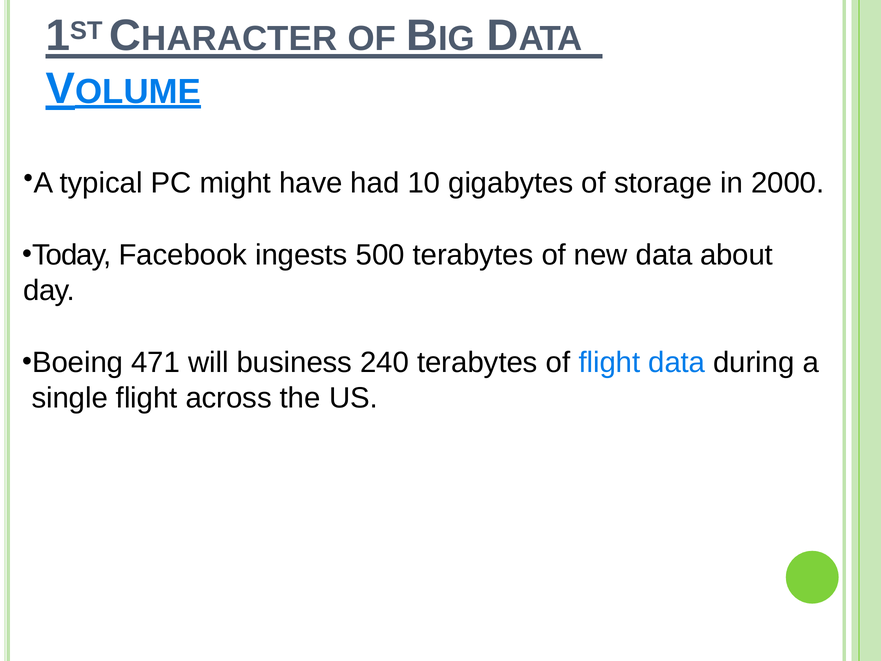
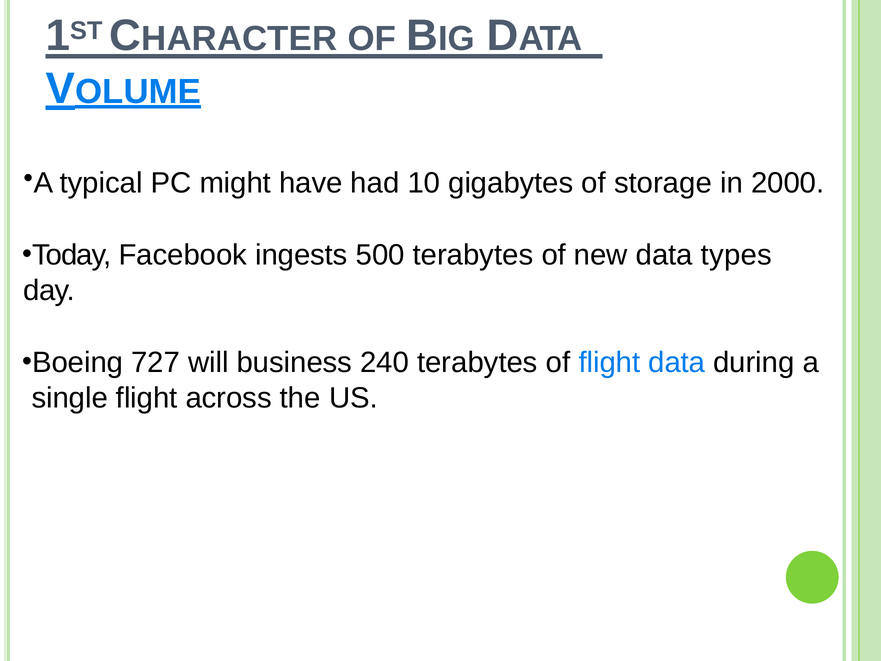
about: about -> types (736, 255)
471: 471 -> 727 (156, 362)
